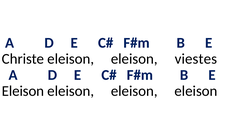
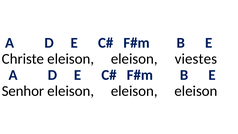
Eleison: Eleison -> Senhor (23, 91)
